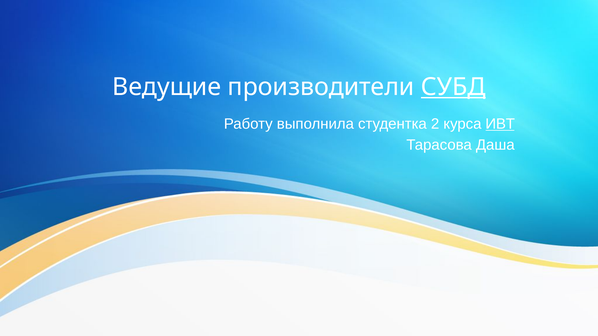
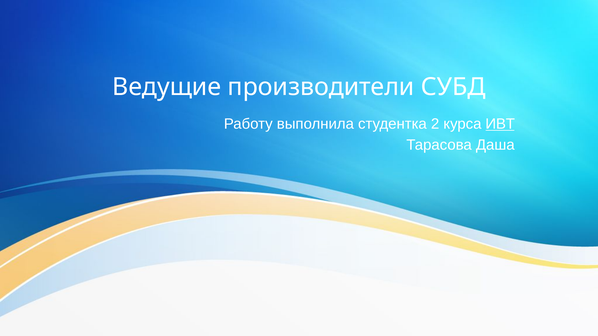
СУБД underline: present -> none (453, 87)
